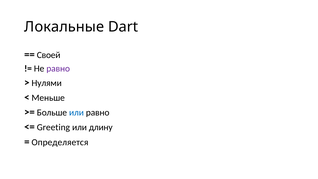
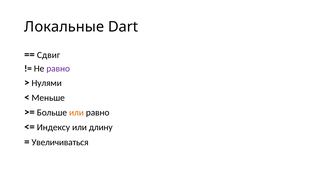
Своей: Своей -> Сдвиг (49, 55)
или colour: blue -> orange (76, 113)
Greeting: Greeting -> Индексу (53, 127)
Определяется: Определяется -> Увеличиваться (60, 142)
